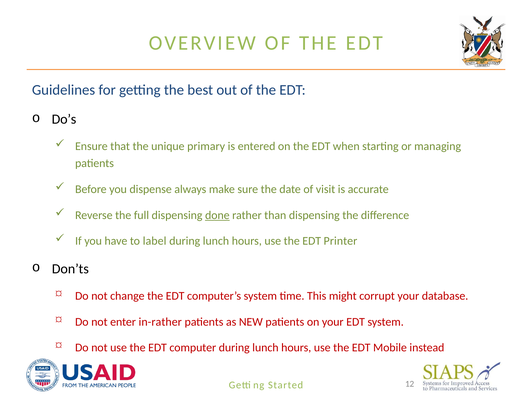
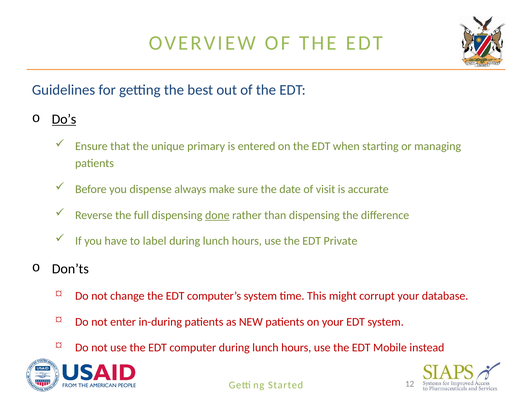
Do’s underline: none -> present (64, 119)
Printer: Printer -> Private (341, 241)
in-rather: in-rather -> in-during (160, 322)
